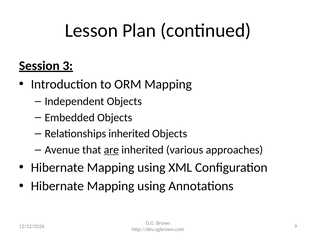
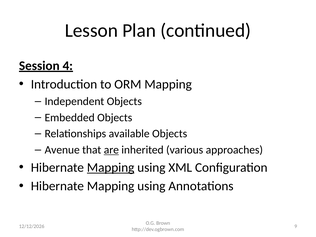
3: 3 -> 4 (68, 66)
Relationships inherited: inherited -> available (129, 134)
Mapping underline: none -> present (111, 168)
